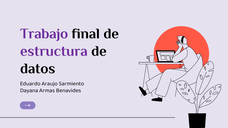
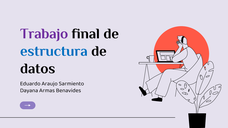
estructura colour: purple -> blue (54, 51)
